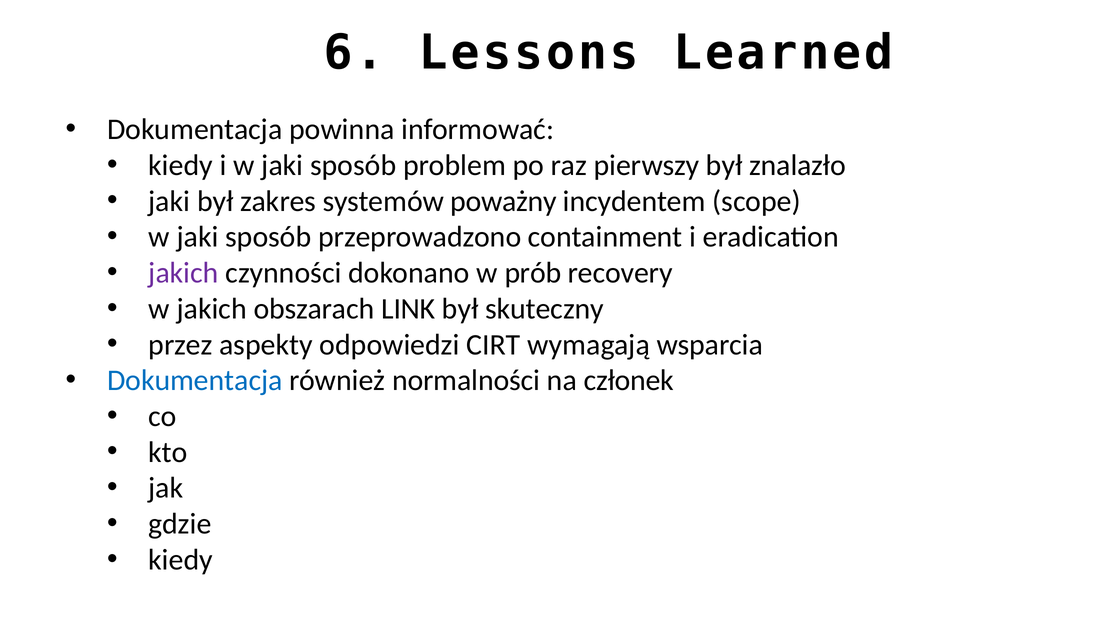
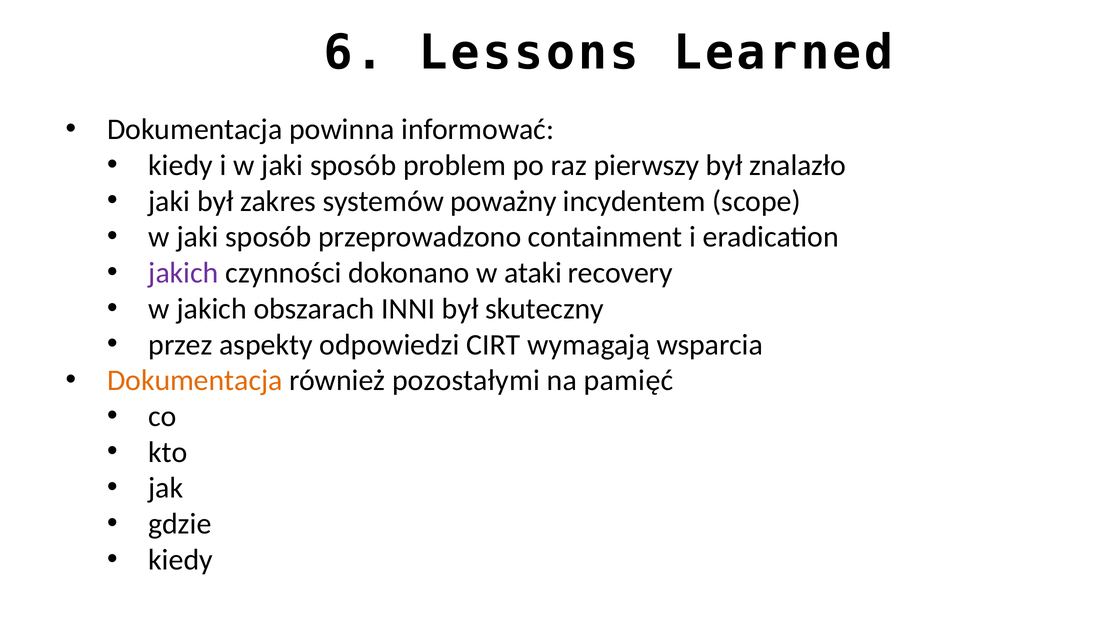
prób: prób -> ataki (533, 273)
LINK: LINK -> INNI (408, 309)
Dokumentacja colour: blue -> orange (195, 380)
normalności: normalności -> pozostałymi (466, 380)
członek: członek -> pamięć (629, 380)
